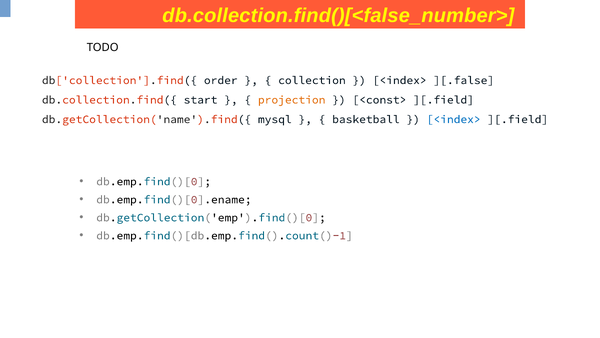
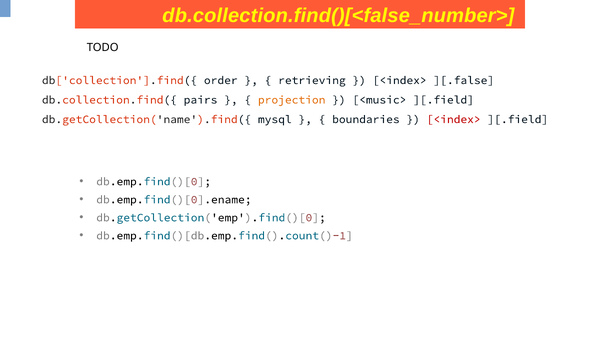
collection: collection -> retrieving (312, 80)
start: start -> pairs (201, 100)
<const>: <const> -> <music> (379, 100)
basketball: basketball -> boundaries (366, 119)
<index> colour: blue -> red (454, 119)
